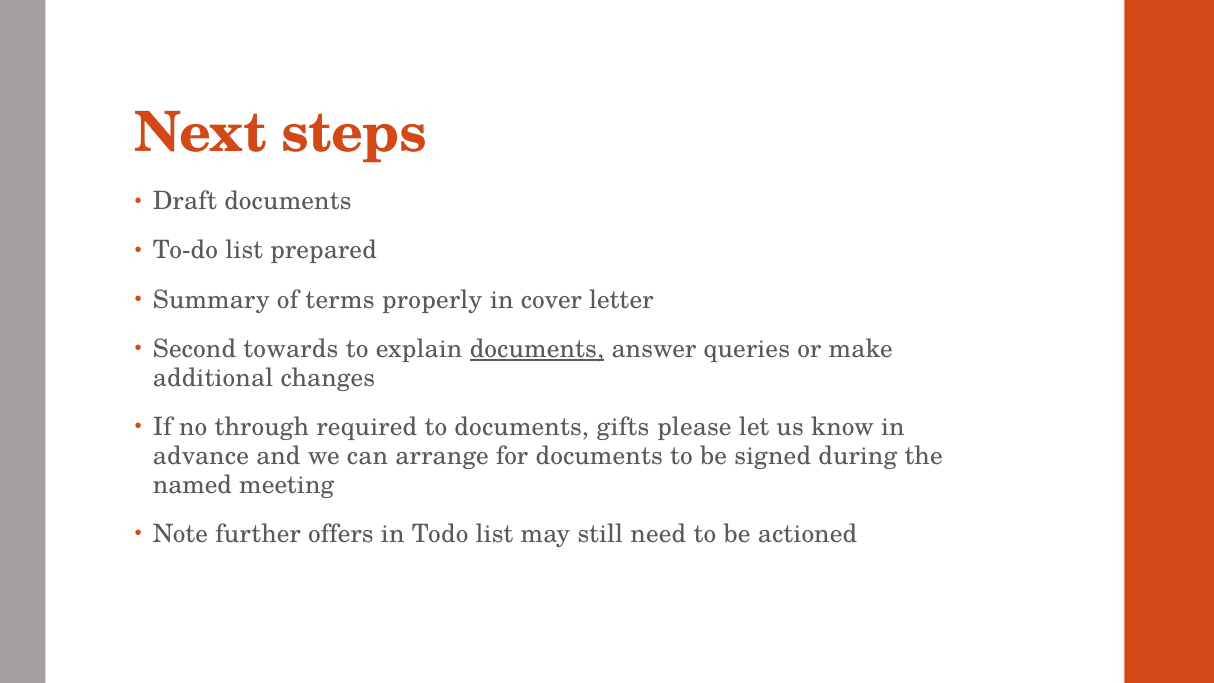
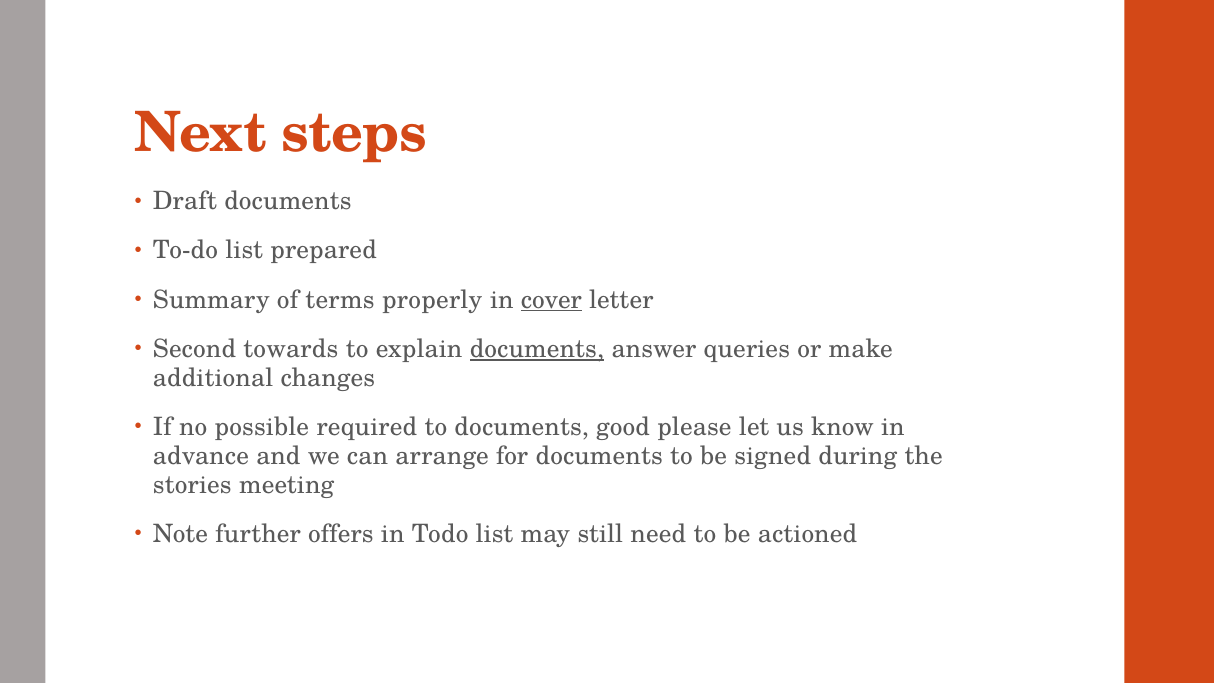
cover underline: none -> present (551, 300)
through: through -> possible (262, 427)
gifts: gifts -> good (623, 427)
named: named -> stories (192, 485)
